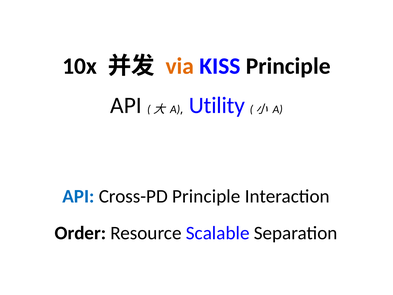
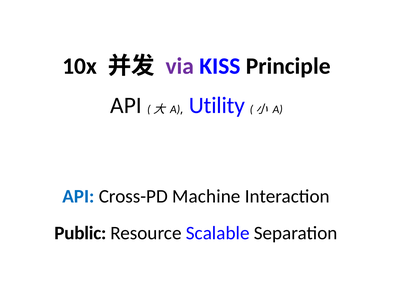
via colour: orange -> purple (180, 66)
Cross-PD Principle: Principle -> Machine (206, 196)
Order: Order -> Public (80, 233)
